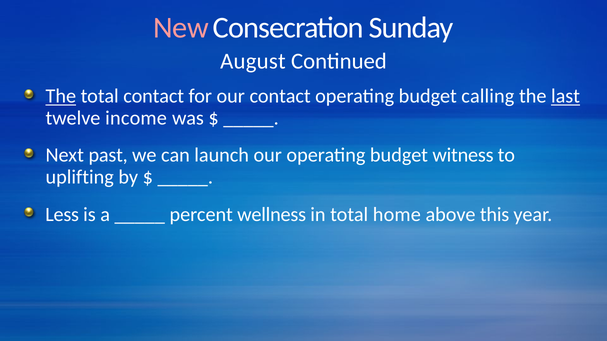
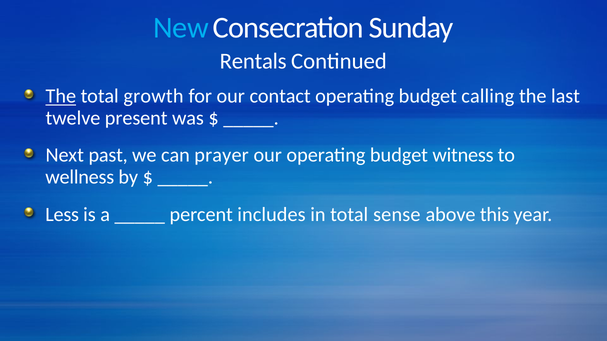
New colour: pink -> light blue (181, 28)
August: August -> Rentals (253, 61)
total contact: contact -> growth (154, 96)
last underline: present -> none (566, 96)
income: income -> present (136, 118)
launch: launch -> prayer (222, 156)
uplifting: uplifting -> wellness (80, 177)
wellness: wellness -> includes (271, 215)
home: home -> sense (397, 215)
